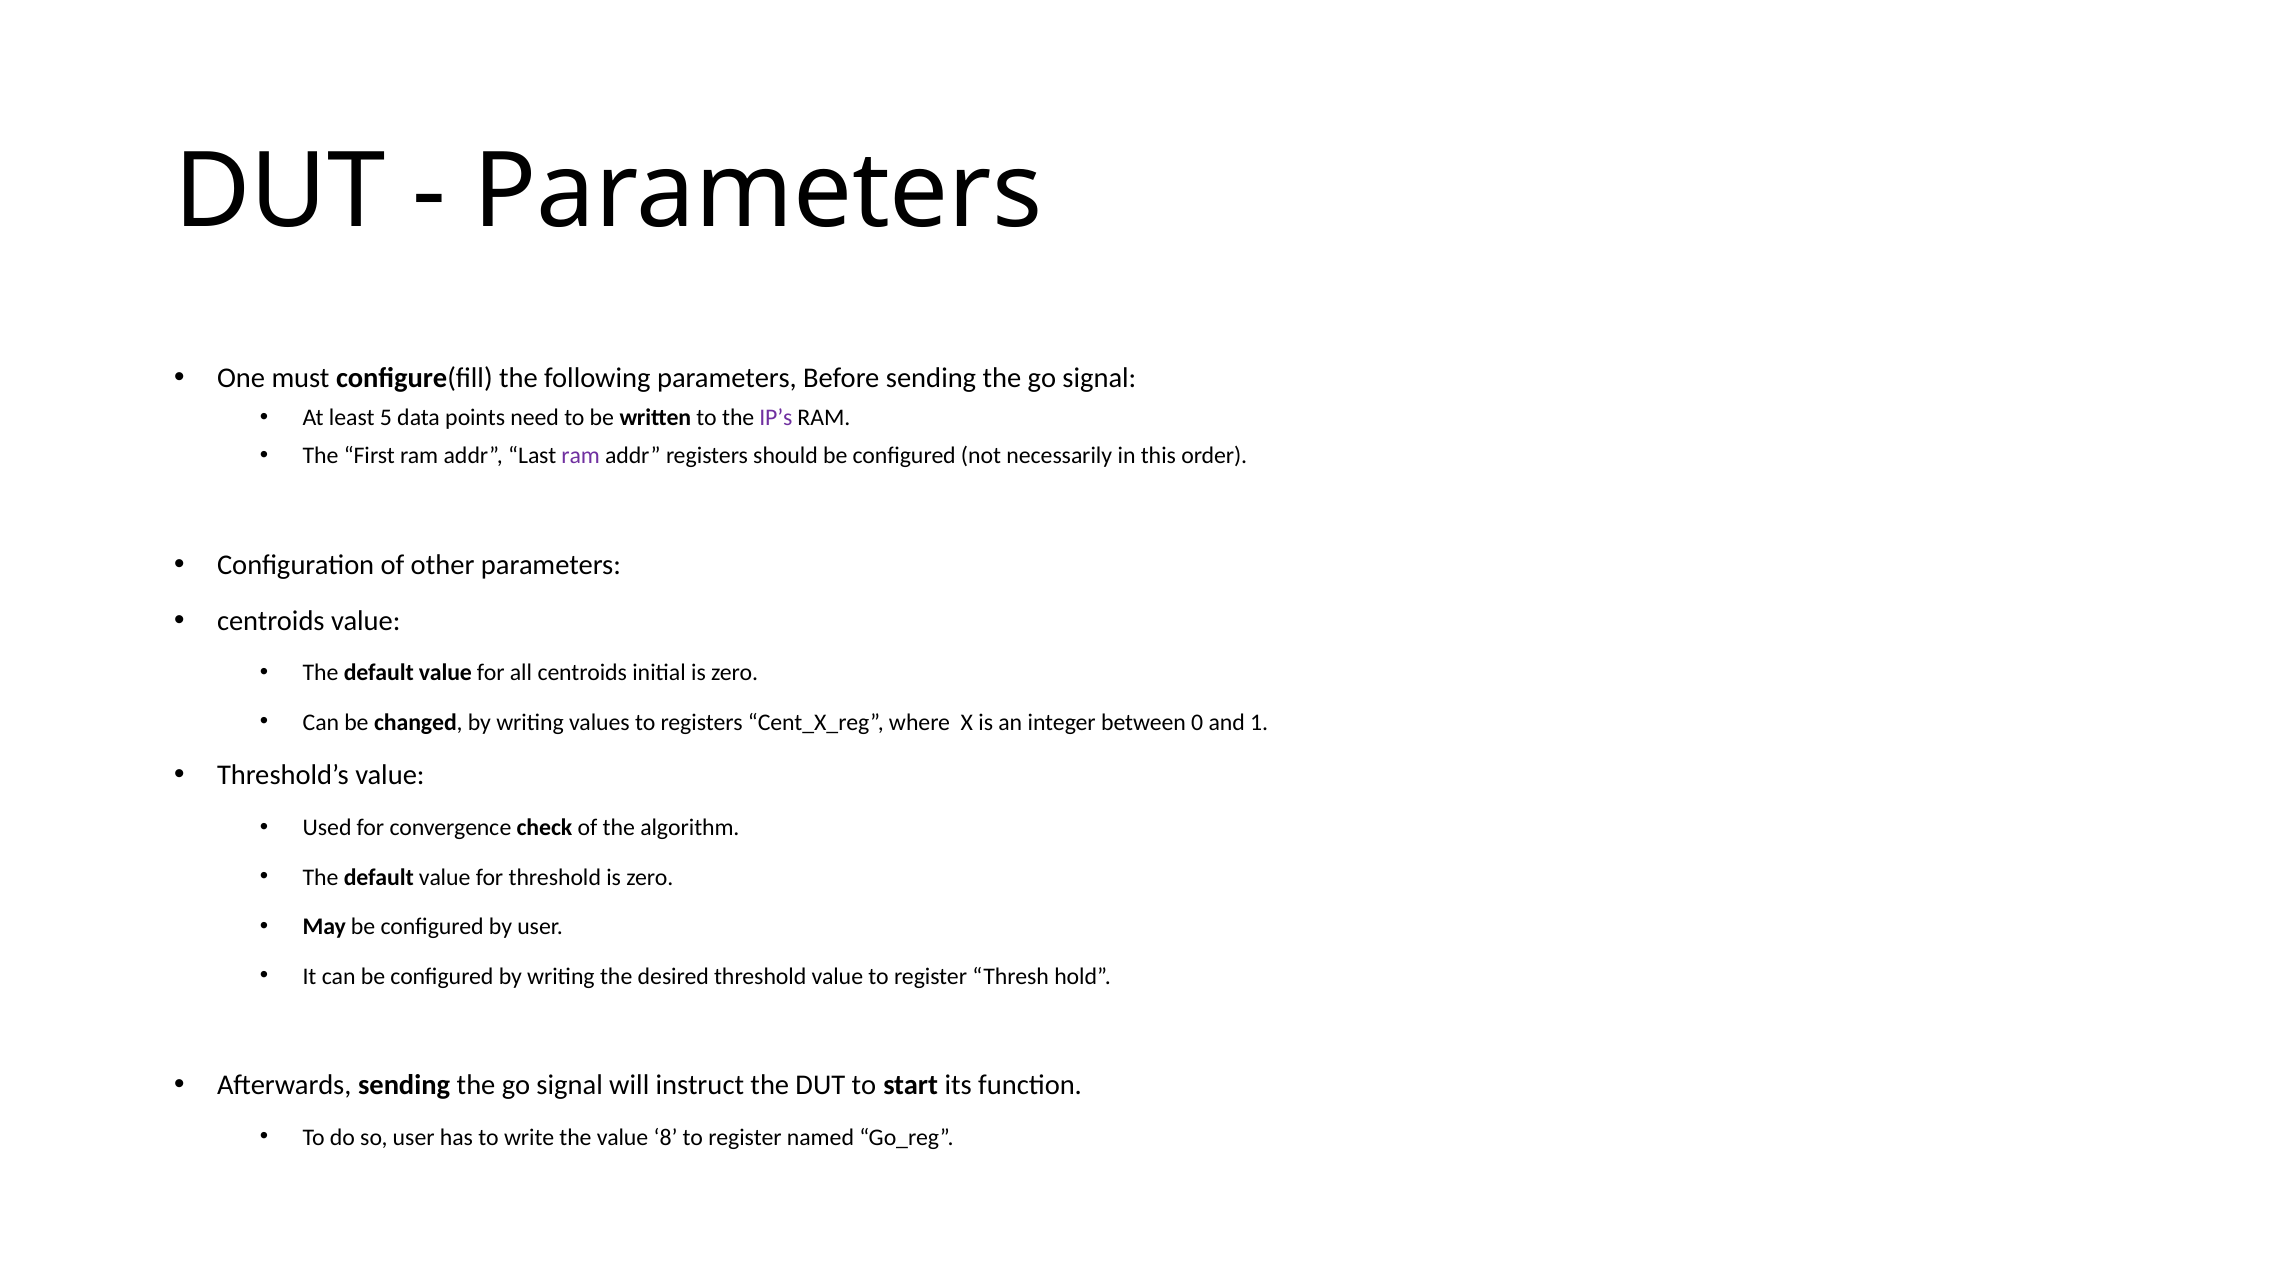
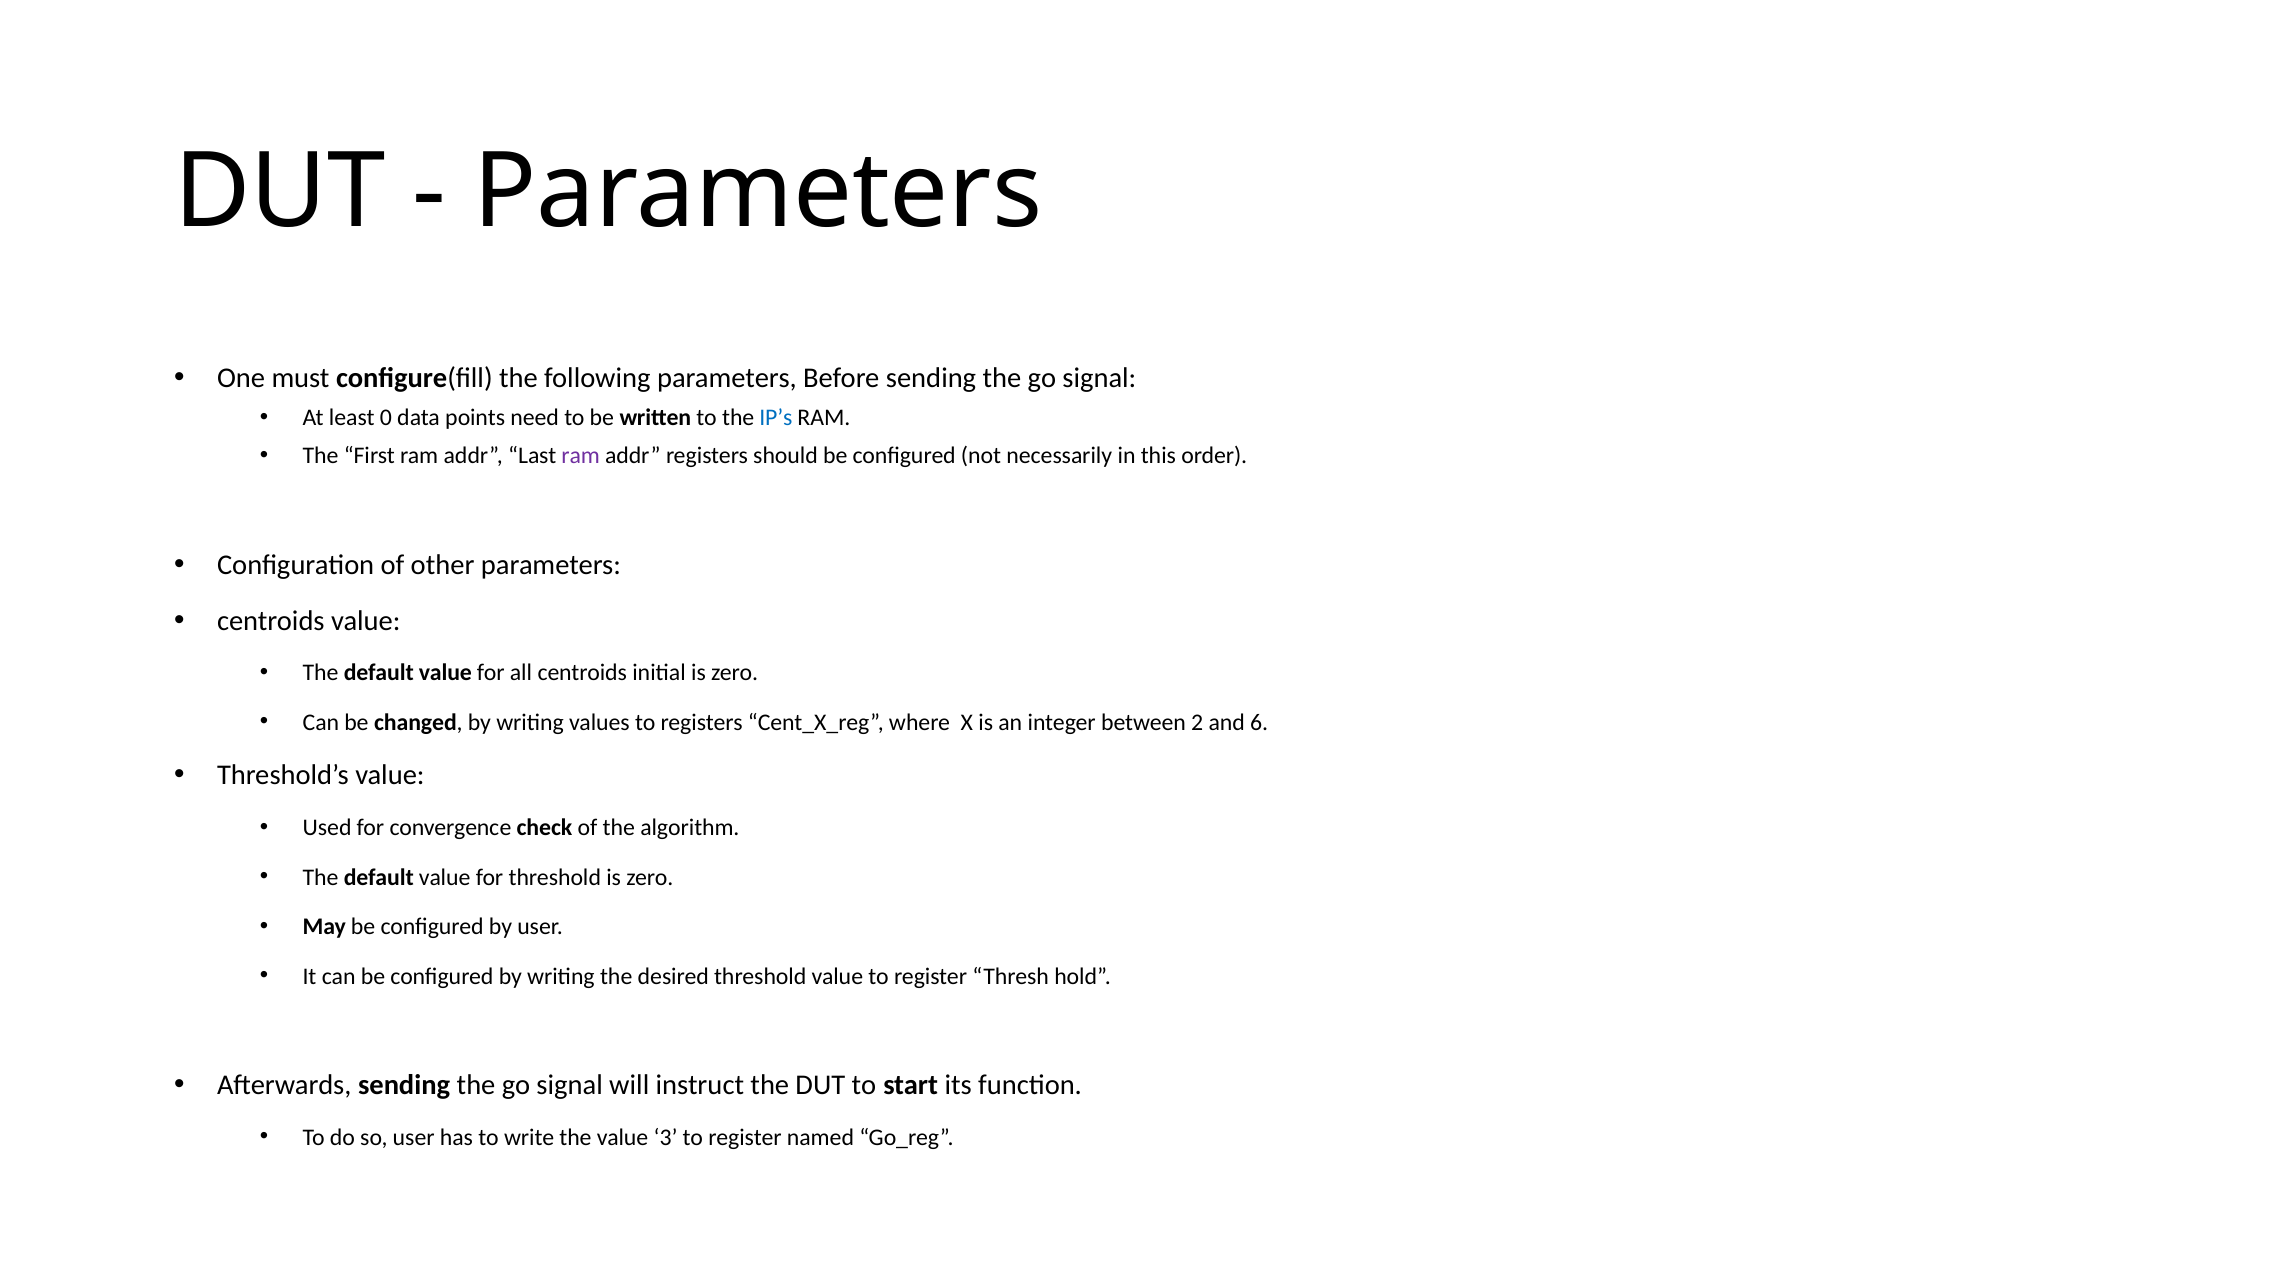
5: 5 -> 0 (386, 418)
IP’s colour: purple -> blue (776, 418)
0: 0 -> 2 (1197, 723)
1: 1 -> 6 (1259, 723)
8: 8 -> 3 (666, 1138)
